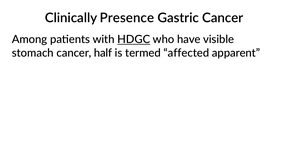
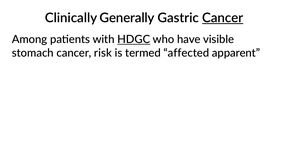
Presence: Presence -> Generally (127, 18)
Cancer underline: none -> present (223, 18)
half: half -> risk (103, 53)
